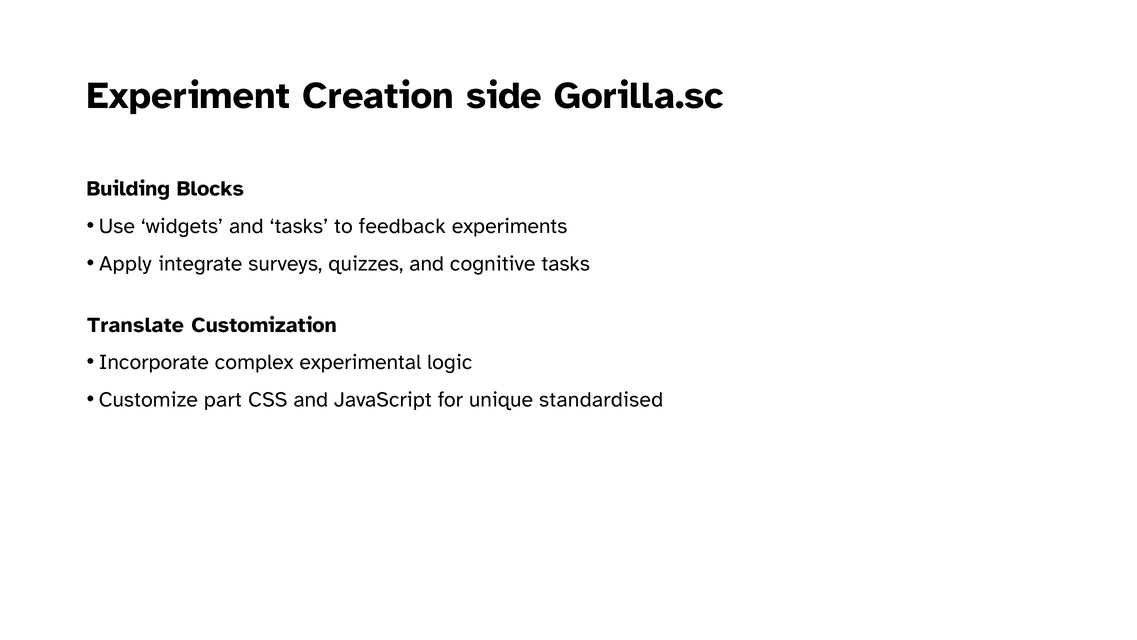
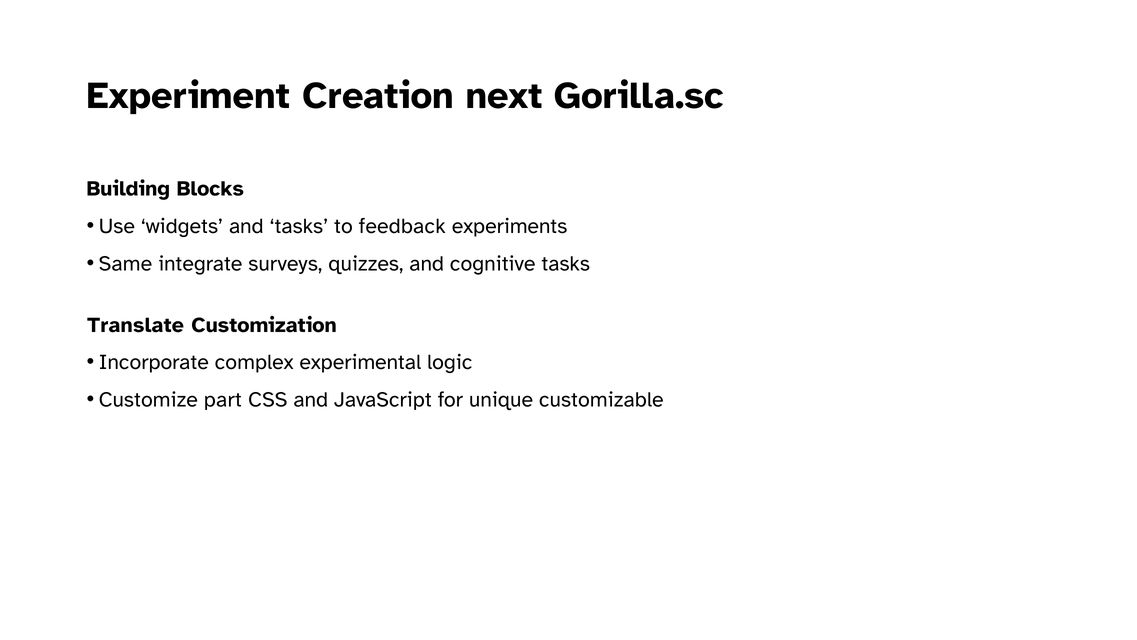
side: side -> next (504, 96)
Apply: Apply -> Same (125, 264)
standardised: standardised -> customizable (601, 400)
